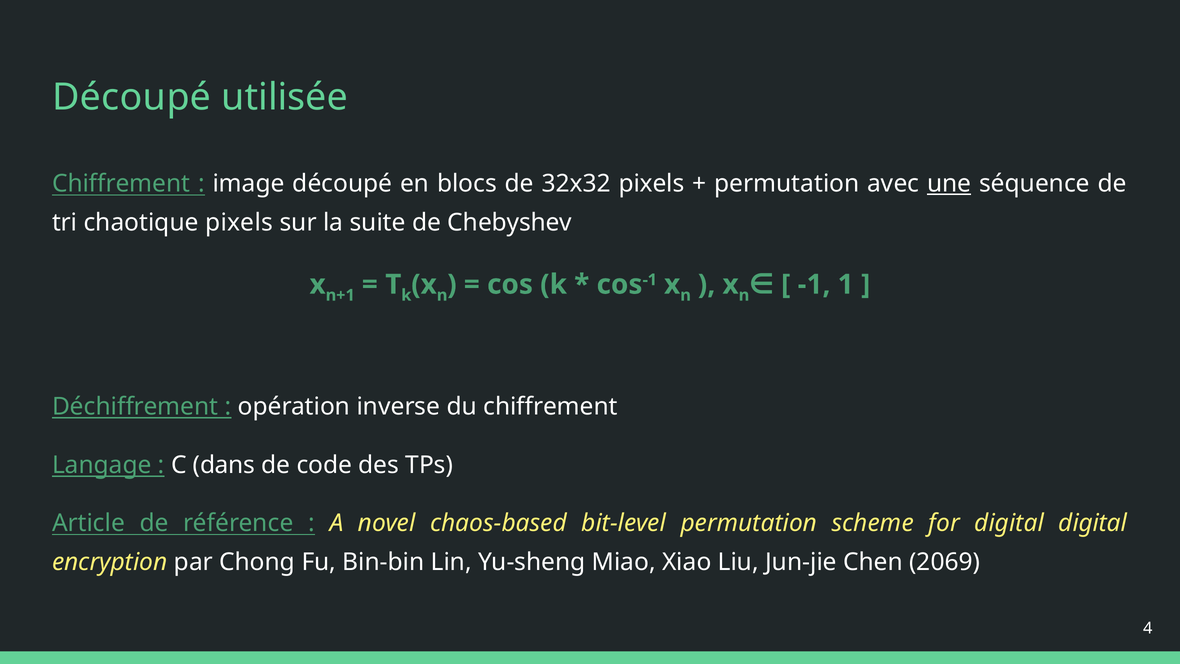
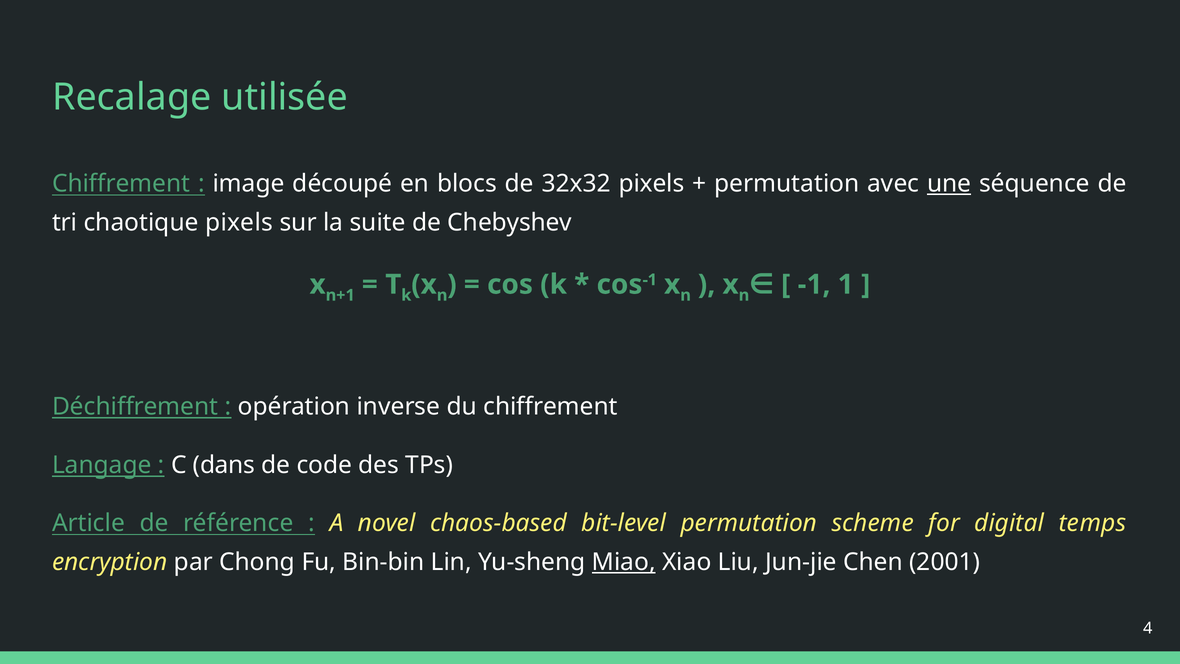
Découpé: Découpé -> Recalage (132, 97)
digital digital: digital -> temps (1092, 523)
Miao underline: none -> present (624, 562)
2069: 2069 -> 2001 (945, 562)
